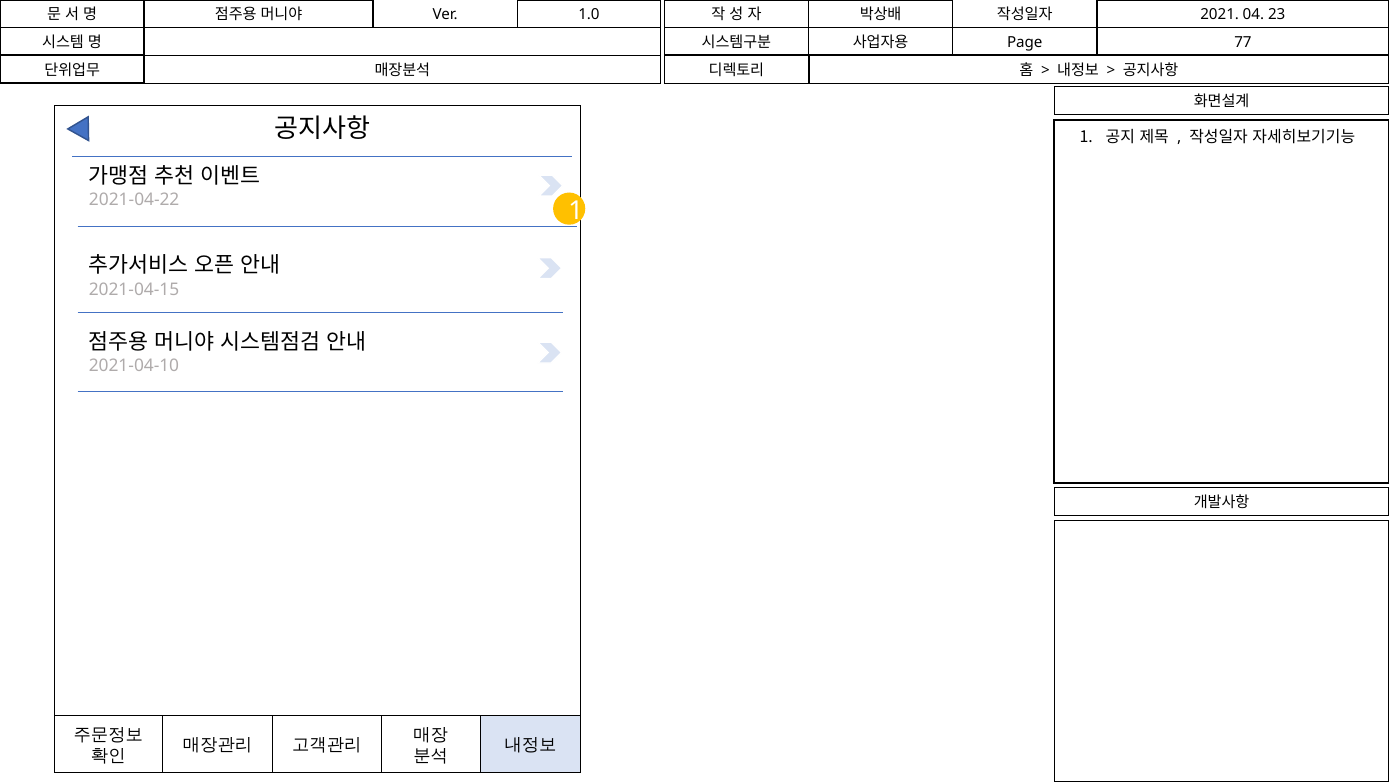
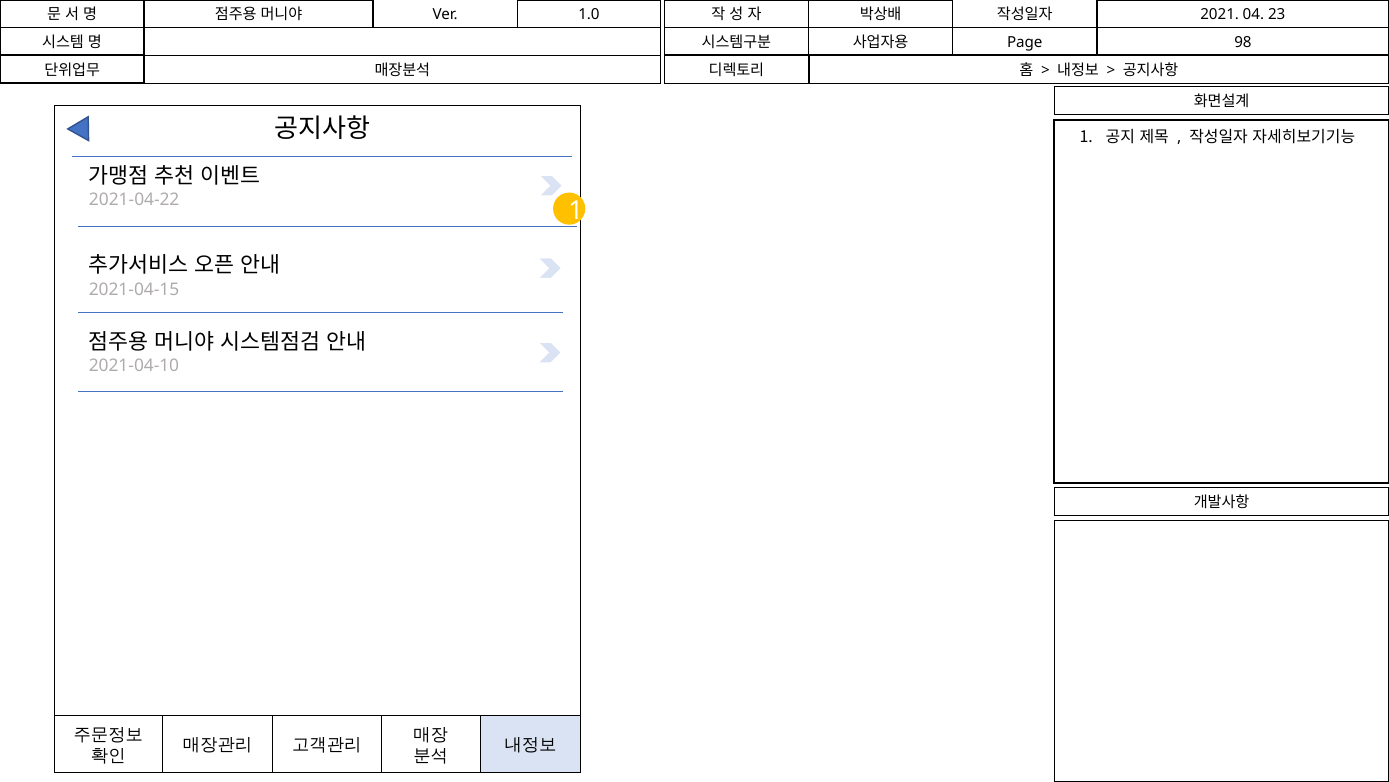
77: 77 -> 98 (1243, 42)
